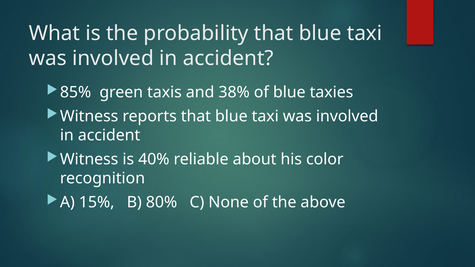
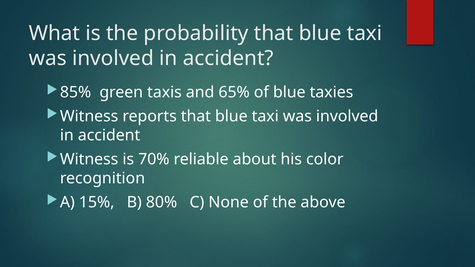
38%: 38% -> 65% (234, 92)
40%: 40% -> 70% (154, 159)
